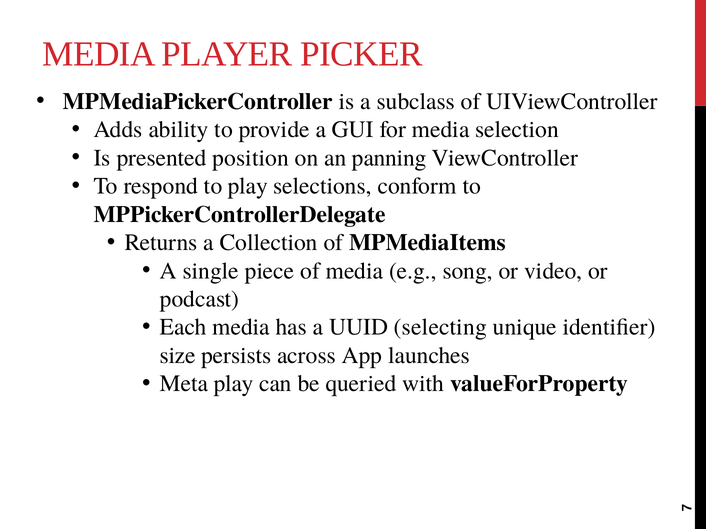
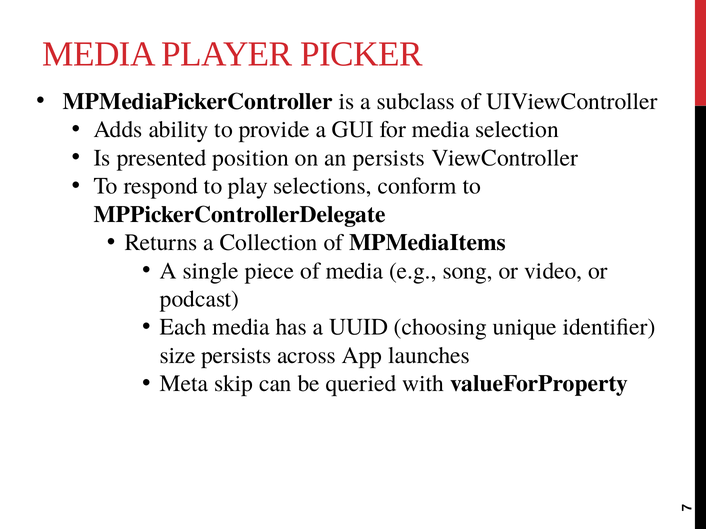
an panning: panning -> persists (389, 158)
selecting: selecting -> choosing (440, 327)
Meta play: play -> skip (234, 384)
